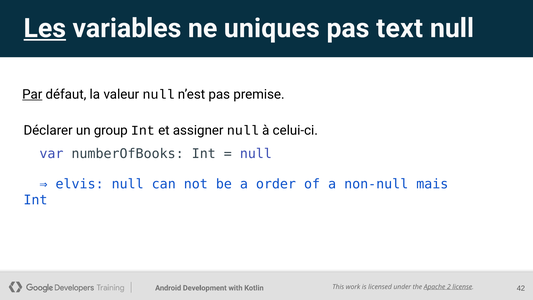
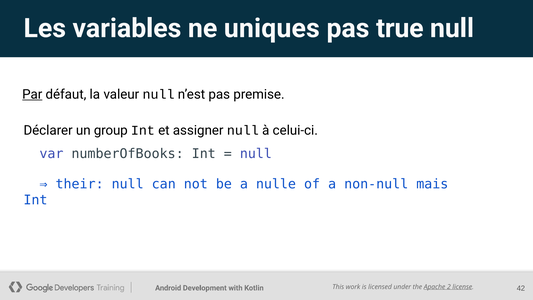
Les underline: present -> none (45, 28)
text: text -> true (400, 28)
elvis: elvis -> their (80, 184)
order: order -> nulle (276, 184)
